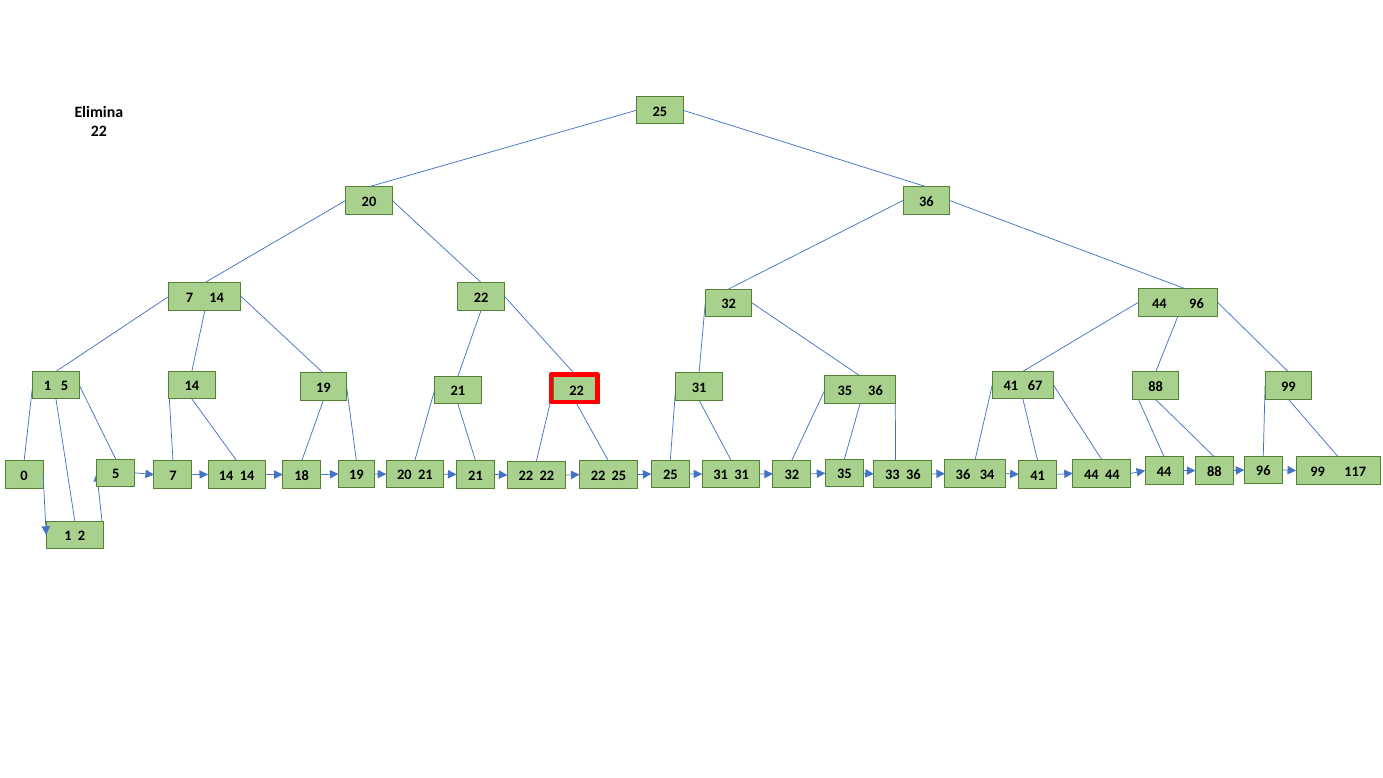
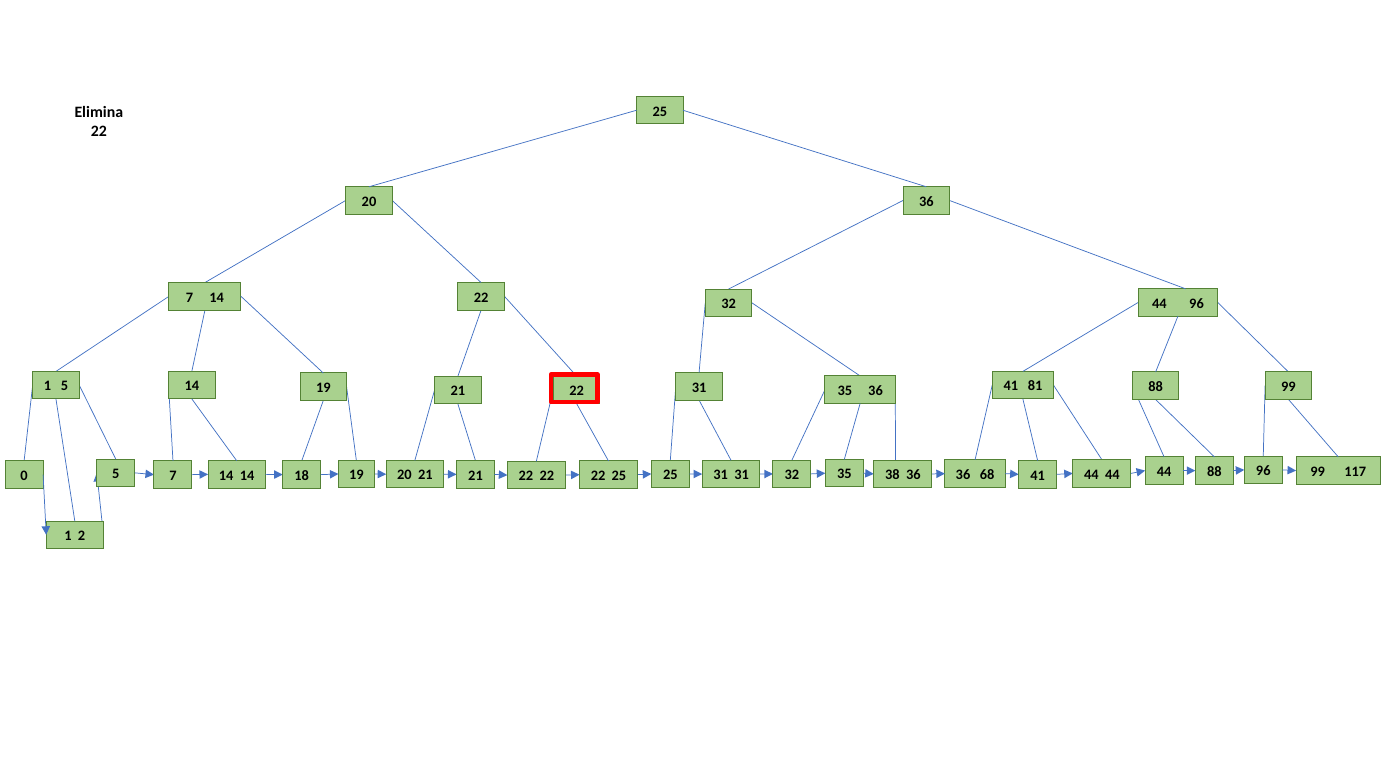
67: 67 -> 81 (1035, 386)
33: 33 -> 38 (892, 475)
34: 34 -> 68 (987, 475)
